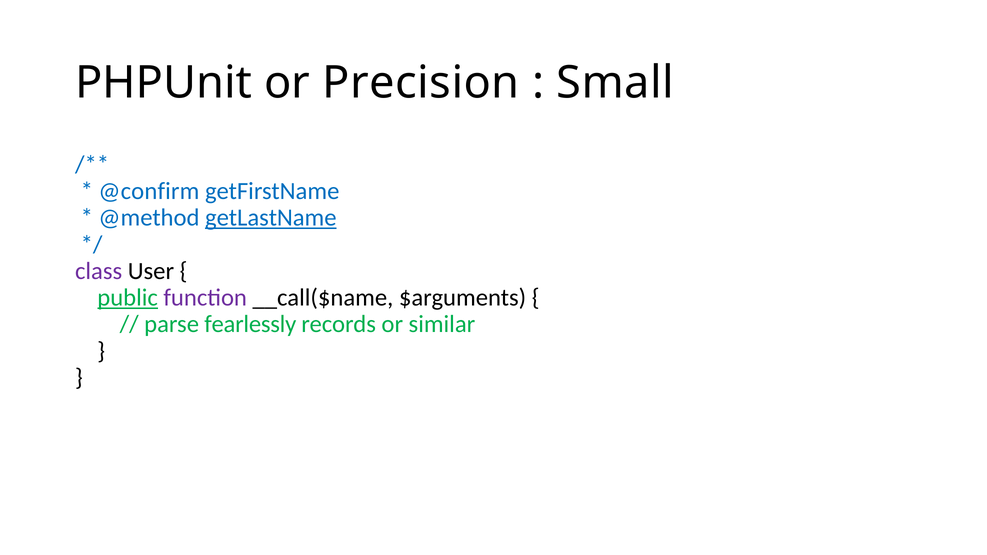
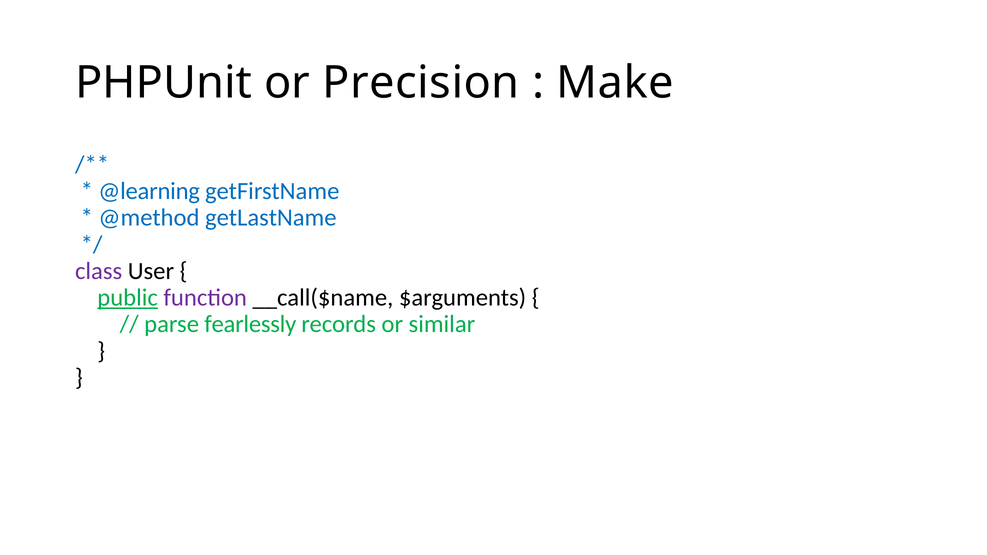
Small: Small -> Make (615, 83)
@confirm: @confirm -> @learning (149, 191)
getLastName underline: present -> none (271, 218)
